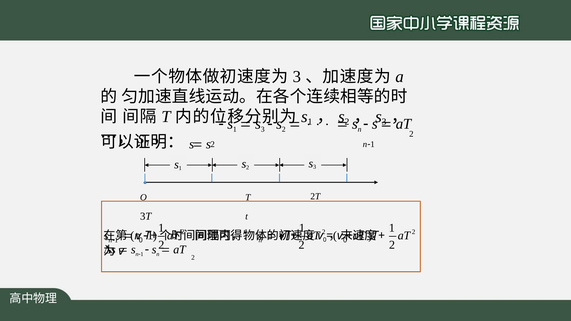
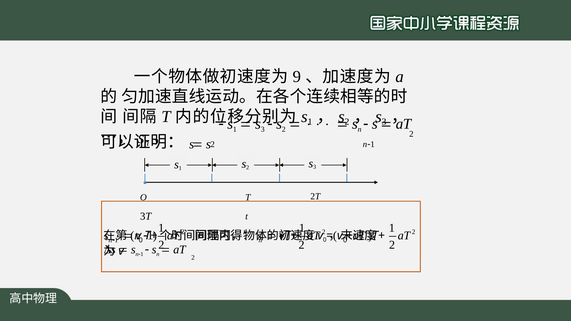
3: 3 -> 9 (297, 77)
